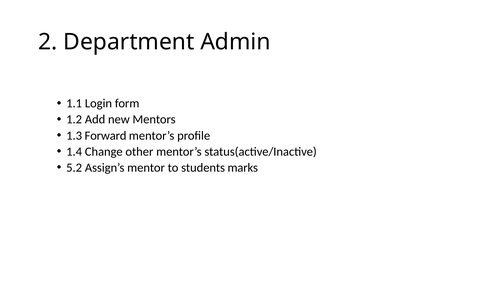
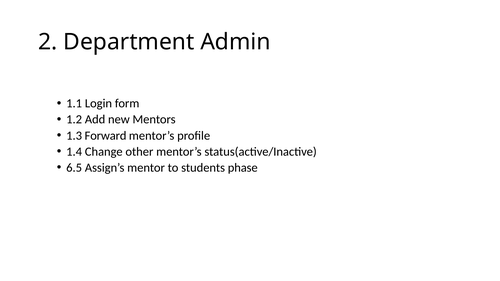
5.2: 5.2 -> 6.5 (74, 168)
marks: marks -> phase (243, 168)
